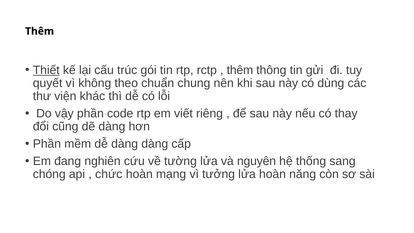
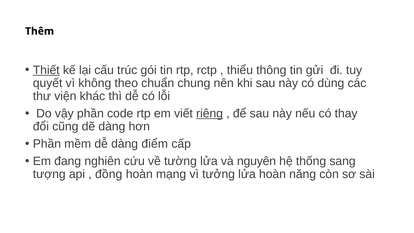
thêm: thêm -> thiểu (240, 70)
riêng underline: none -> present (210, 113)
dàng dàng: dàng -> điểm (155, 144)
chóng: chóng -> tượng (49, 174)
chức: chức -> đồng (109, 174)
